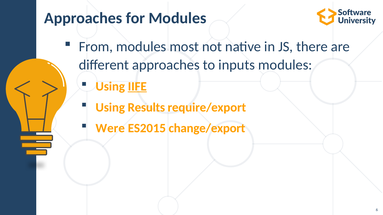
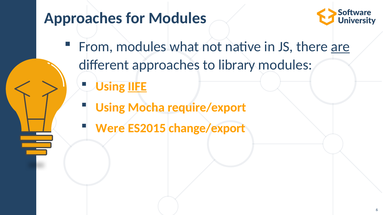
most: most -> what (184, 47)
are underline: none -> present (340, 47)
inputs: inputs -> library (237, 65)
Results: Results -> Mocha (146, 108)
